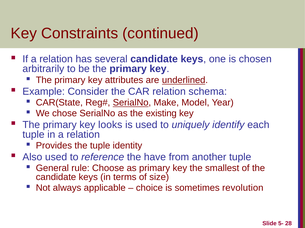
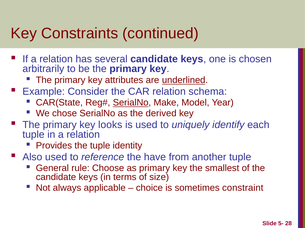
existing: existing -> derived (161, 114)
revolution: revolution -> constraint (243, 188)
